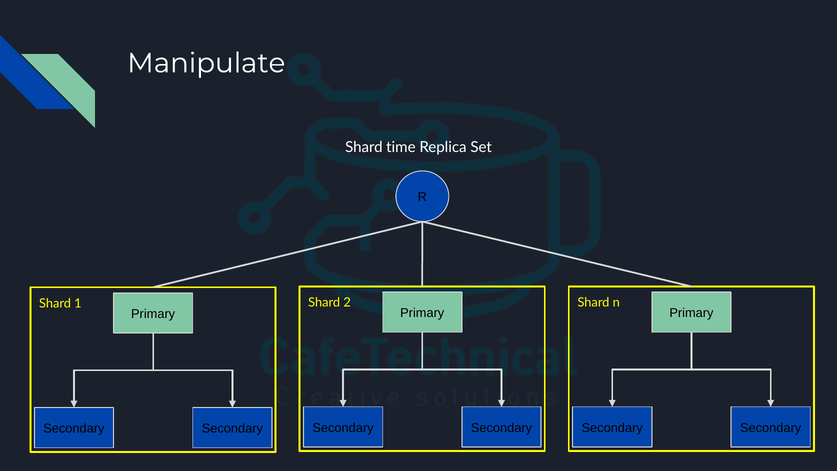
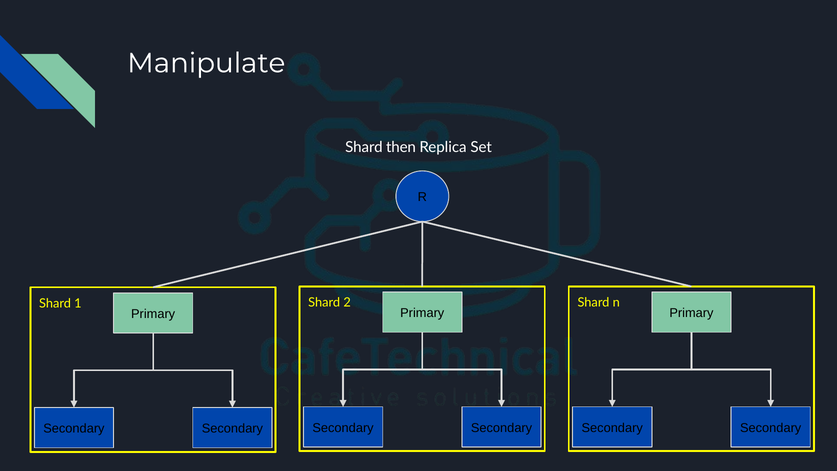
time: time -> then (401, 147)
